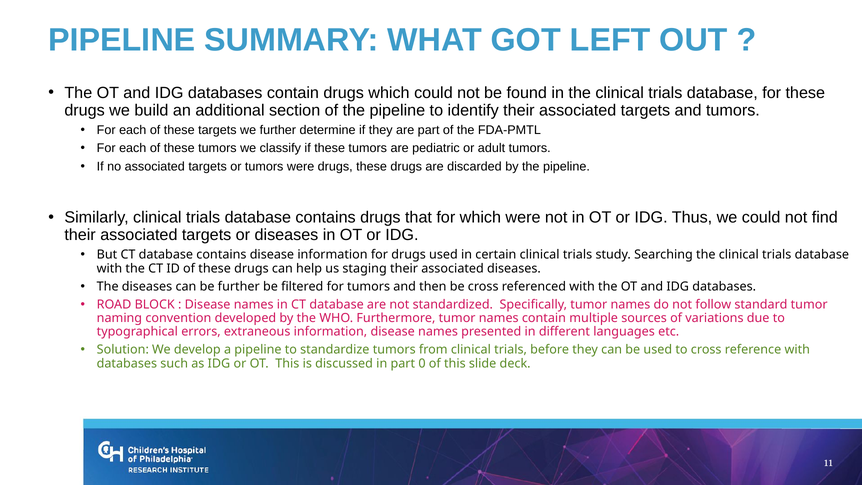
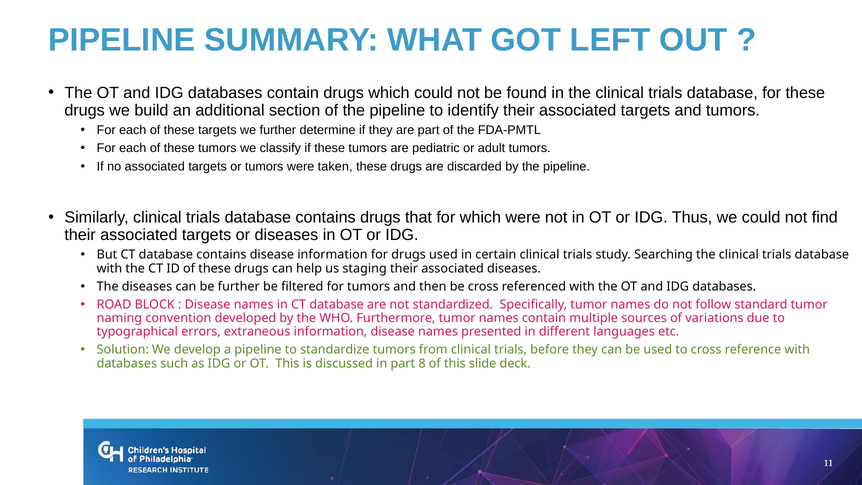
were drugs: drugs -> taken (335, 166)
0: 0 -> 8 (422, 363)
